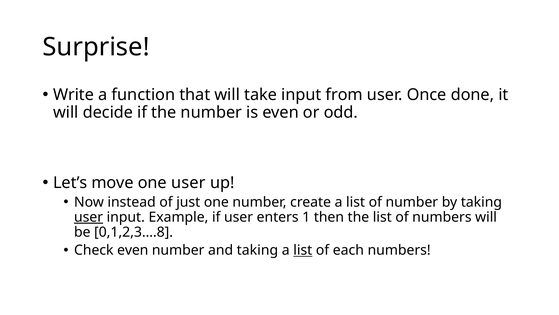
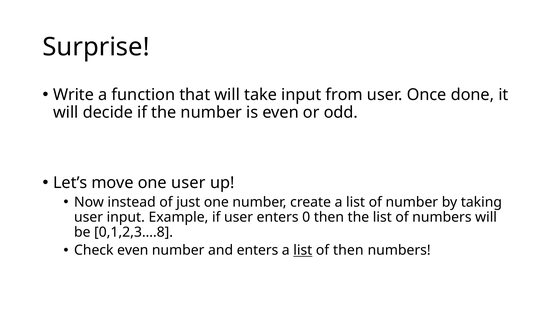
user underline: present -> none (89, 217)
1: 1 -> 0 (306, 217)
and taking: taking -> enters (258, 250)
of each: each -> then (348, 250)
